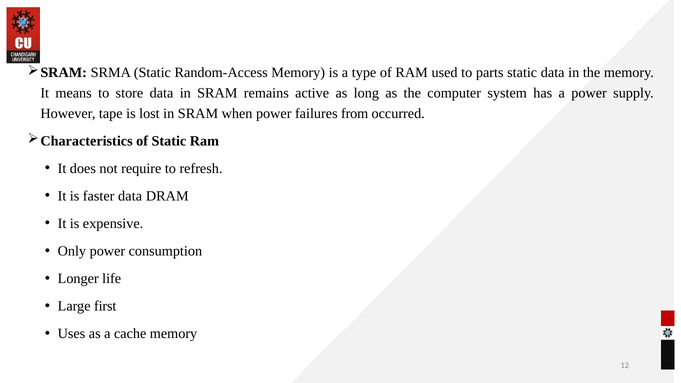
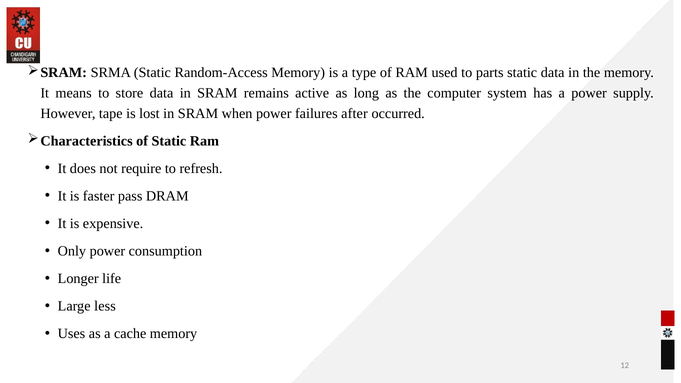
from: from -> after (354, 114)
faster data: data -> pass (130, 196)
first: first -> less (105, 306)
